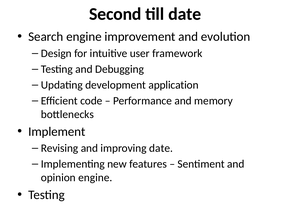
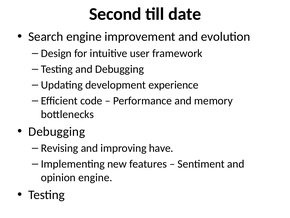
application: application -> experience (174, 85)
Implement: Implement -> Debugging (57, 131)
improving date: date -> have (161, 148)
